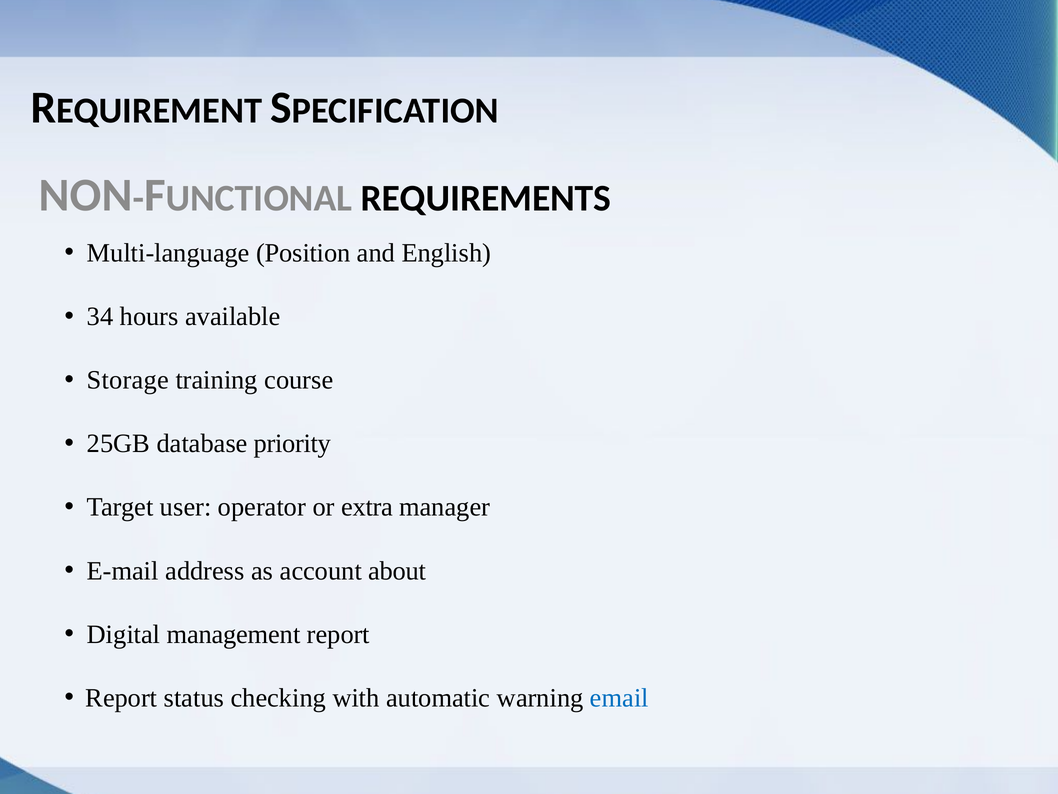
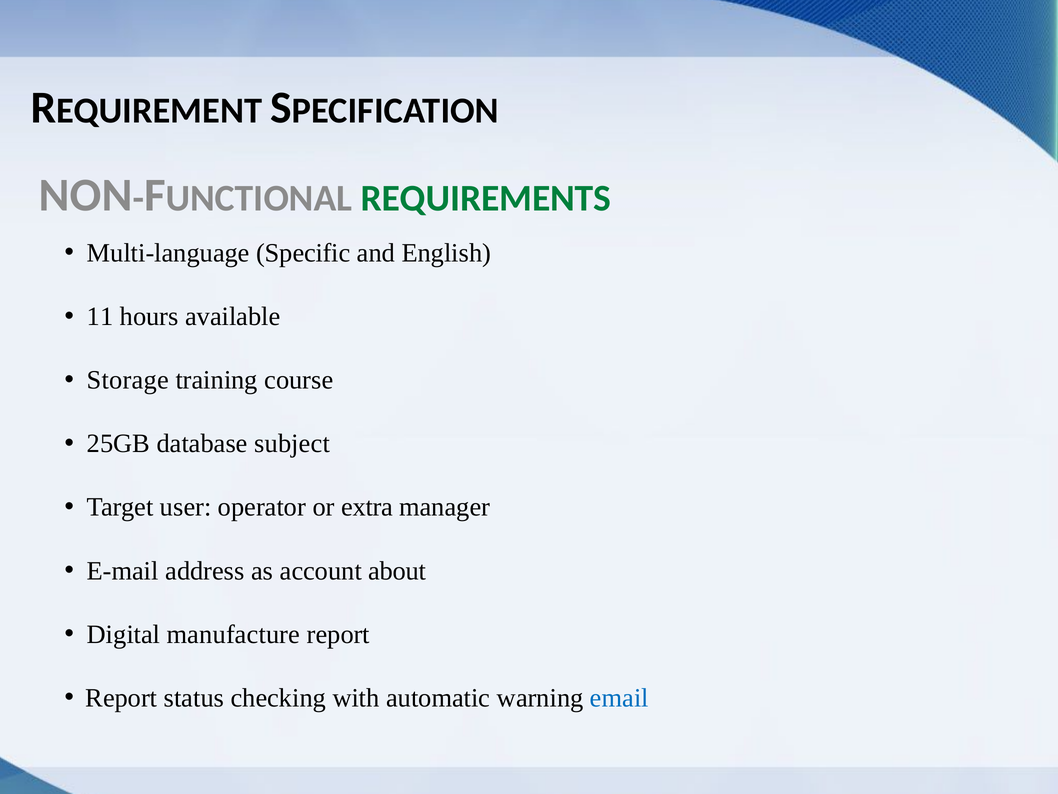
REQUIREMENTS colour: black -> green (486, 198)
Position: Position -> Specific (303, 253)
34: 34 -> 11 (100, 317)
priority: priority -> subject (292, 443)
management: management -> manufacture (233, 634)
